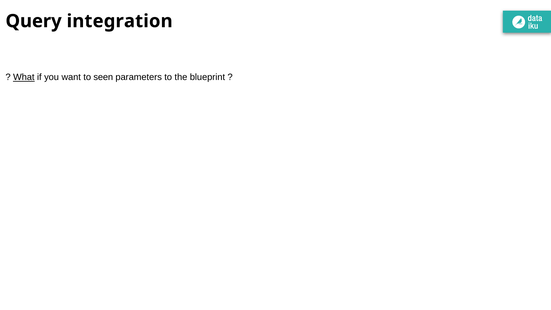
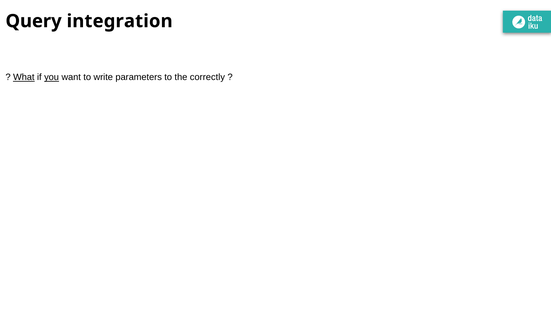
you underline: none -> present (52, 77)
seen: seen -> write (103, 77)
blueprint: blueprint -> correctly (207, 77)
